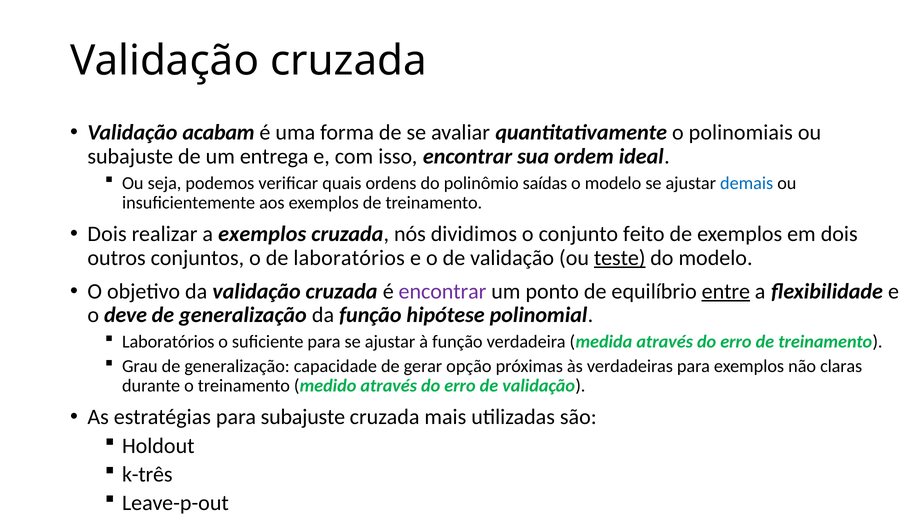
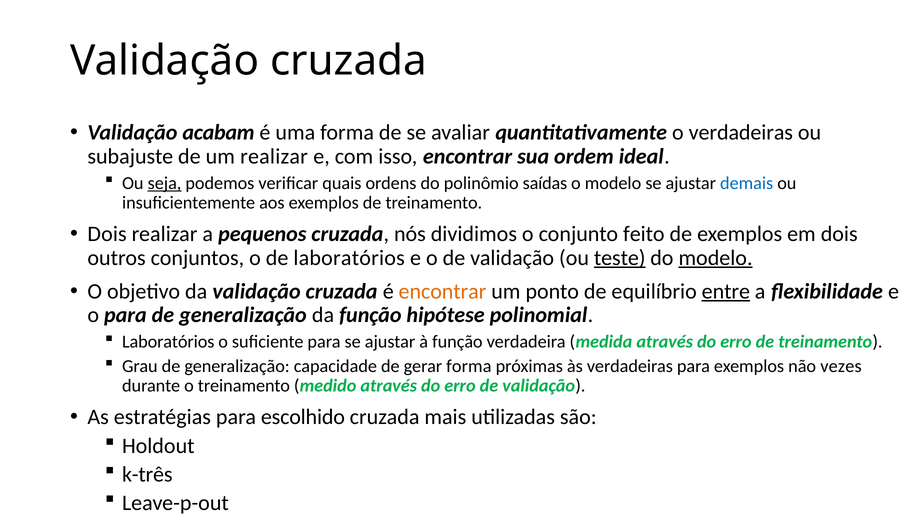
o polinomiais: polinomiais -> verdadeiras (741, 133)
um entrega: entrega -> realizar (274, 156)
seja underline: none -> present (165, 183)
a exemplos: exemplos -> pequenos (262, 234)
modelo underline: none -> present (716, 258)
encontrar colour: purple -> orange (443, 291)
o deve: deve -> para (125, 315)
gerar opção: opção -> forma (469, 366)
claras: claras -> vezes (841, 366)
para subajuste: subajuste -> escolhido (303, 417)
